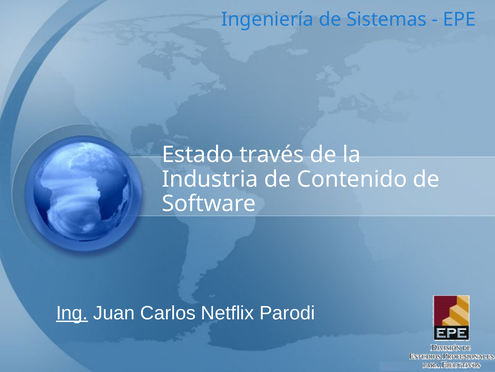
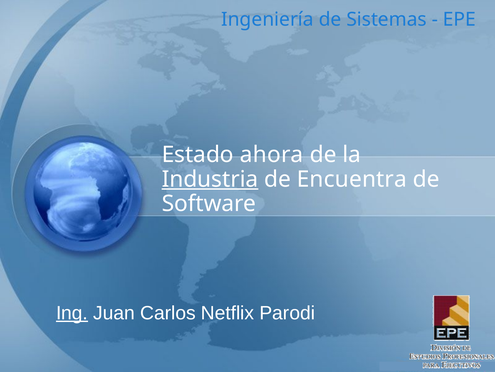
través: través -> ahora (272, 154)
Industria underline: none -> present (210, 179)
Contenido: Contenido -> Encuentra (352, 179)
